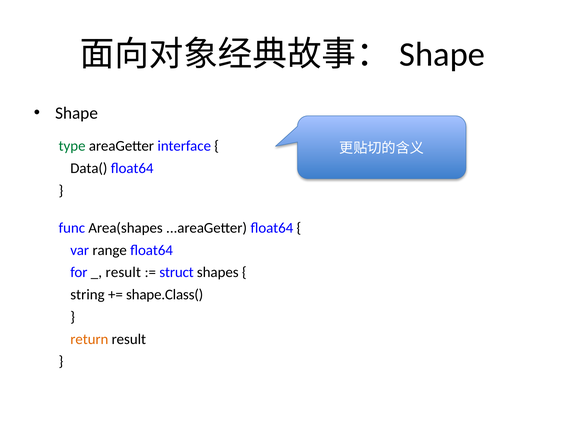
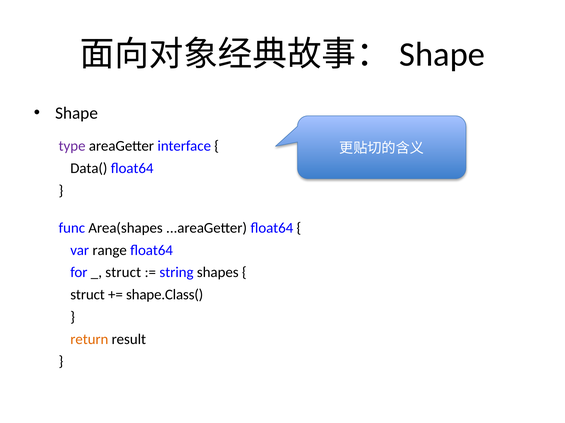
type colour: green -> purple (72, 146)
result: result -> struct (123, 273)
struct: struct -> string (176, 273)
string: string -> struct (88, 295)
